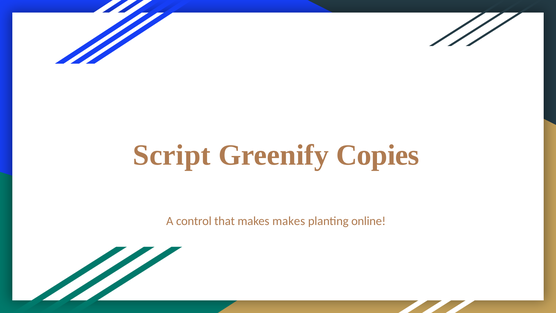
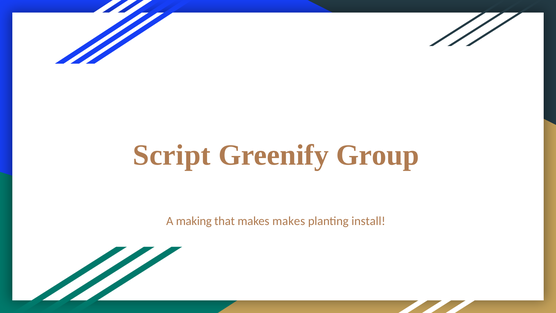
Copies: Copies -> Group (378, 155)
control: control -> making (194, 221)
online: online -> install (368, 221)
